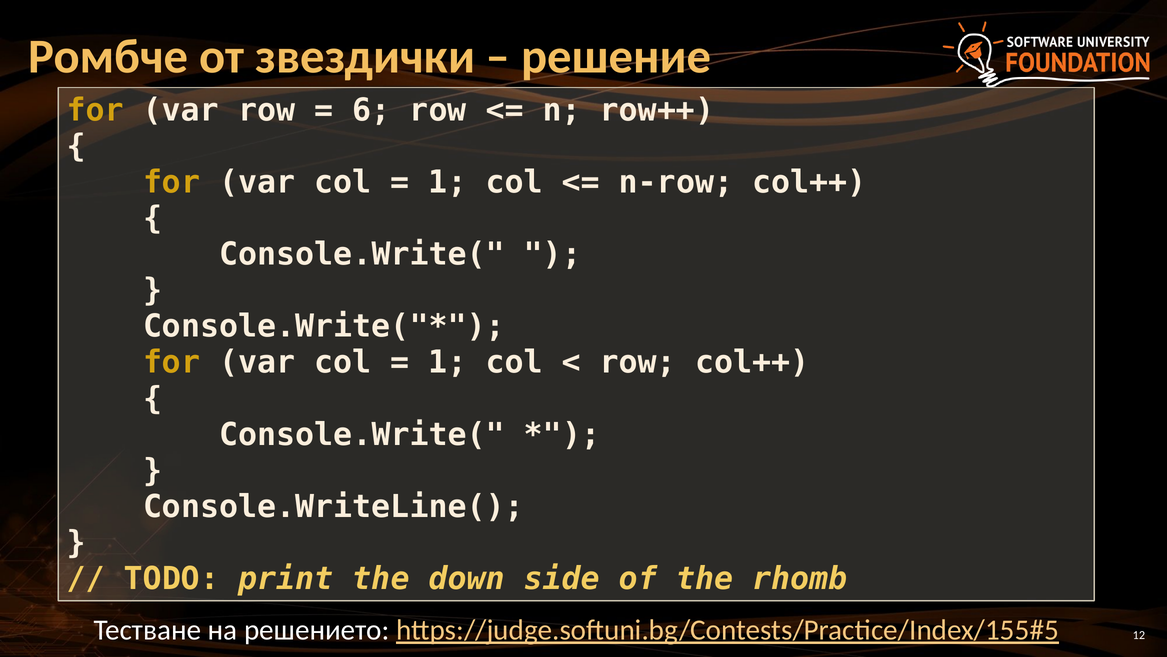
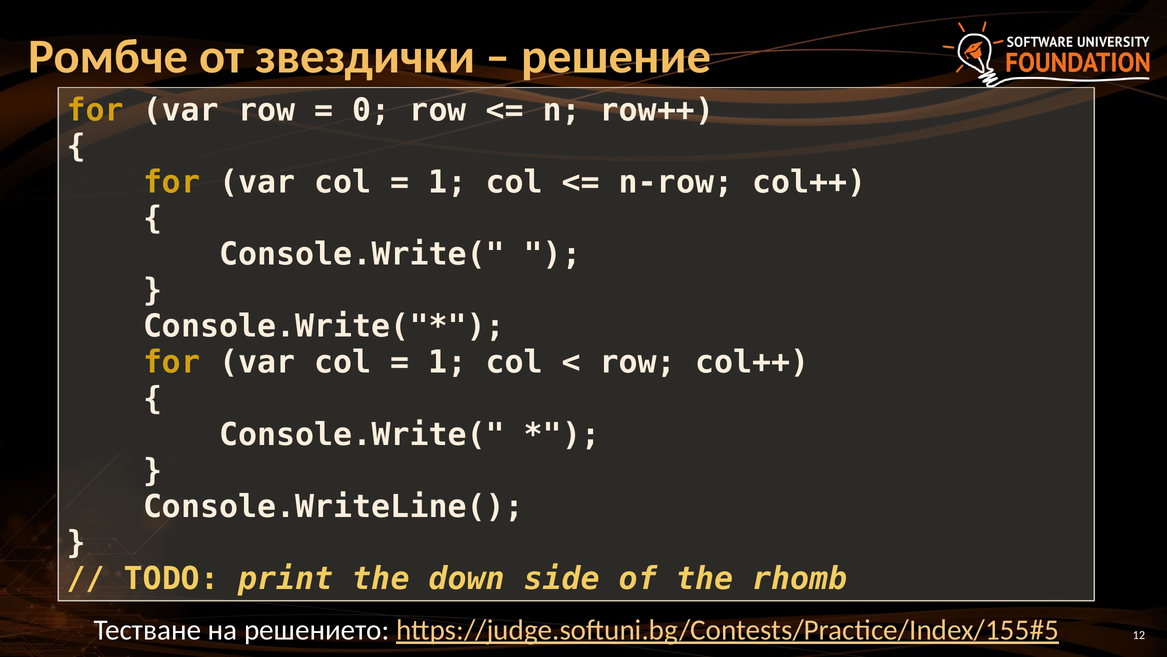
6: 6 -> 0 (371, 110)
